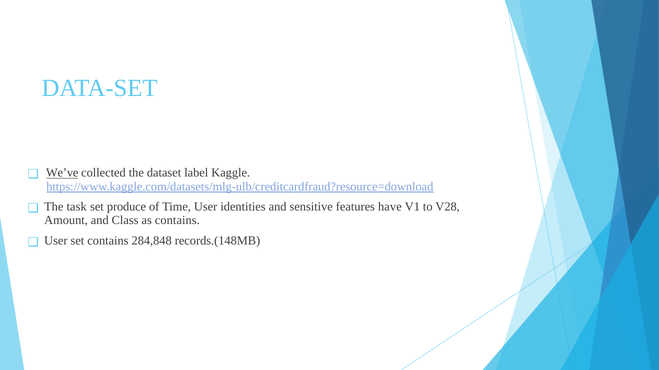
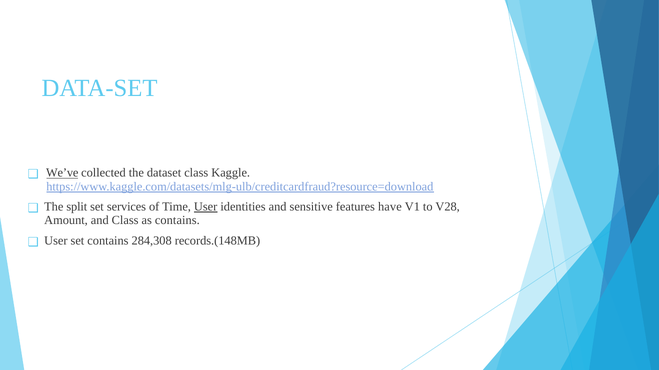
dataset label: label -> class (196, 173)
task: task -> split (77, 207)
produce: produce -> services (126, 207)
User underline: none -> present (206, 207)
284,848: 284,848 -> 284,308 (152, 241)
